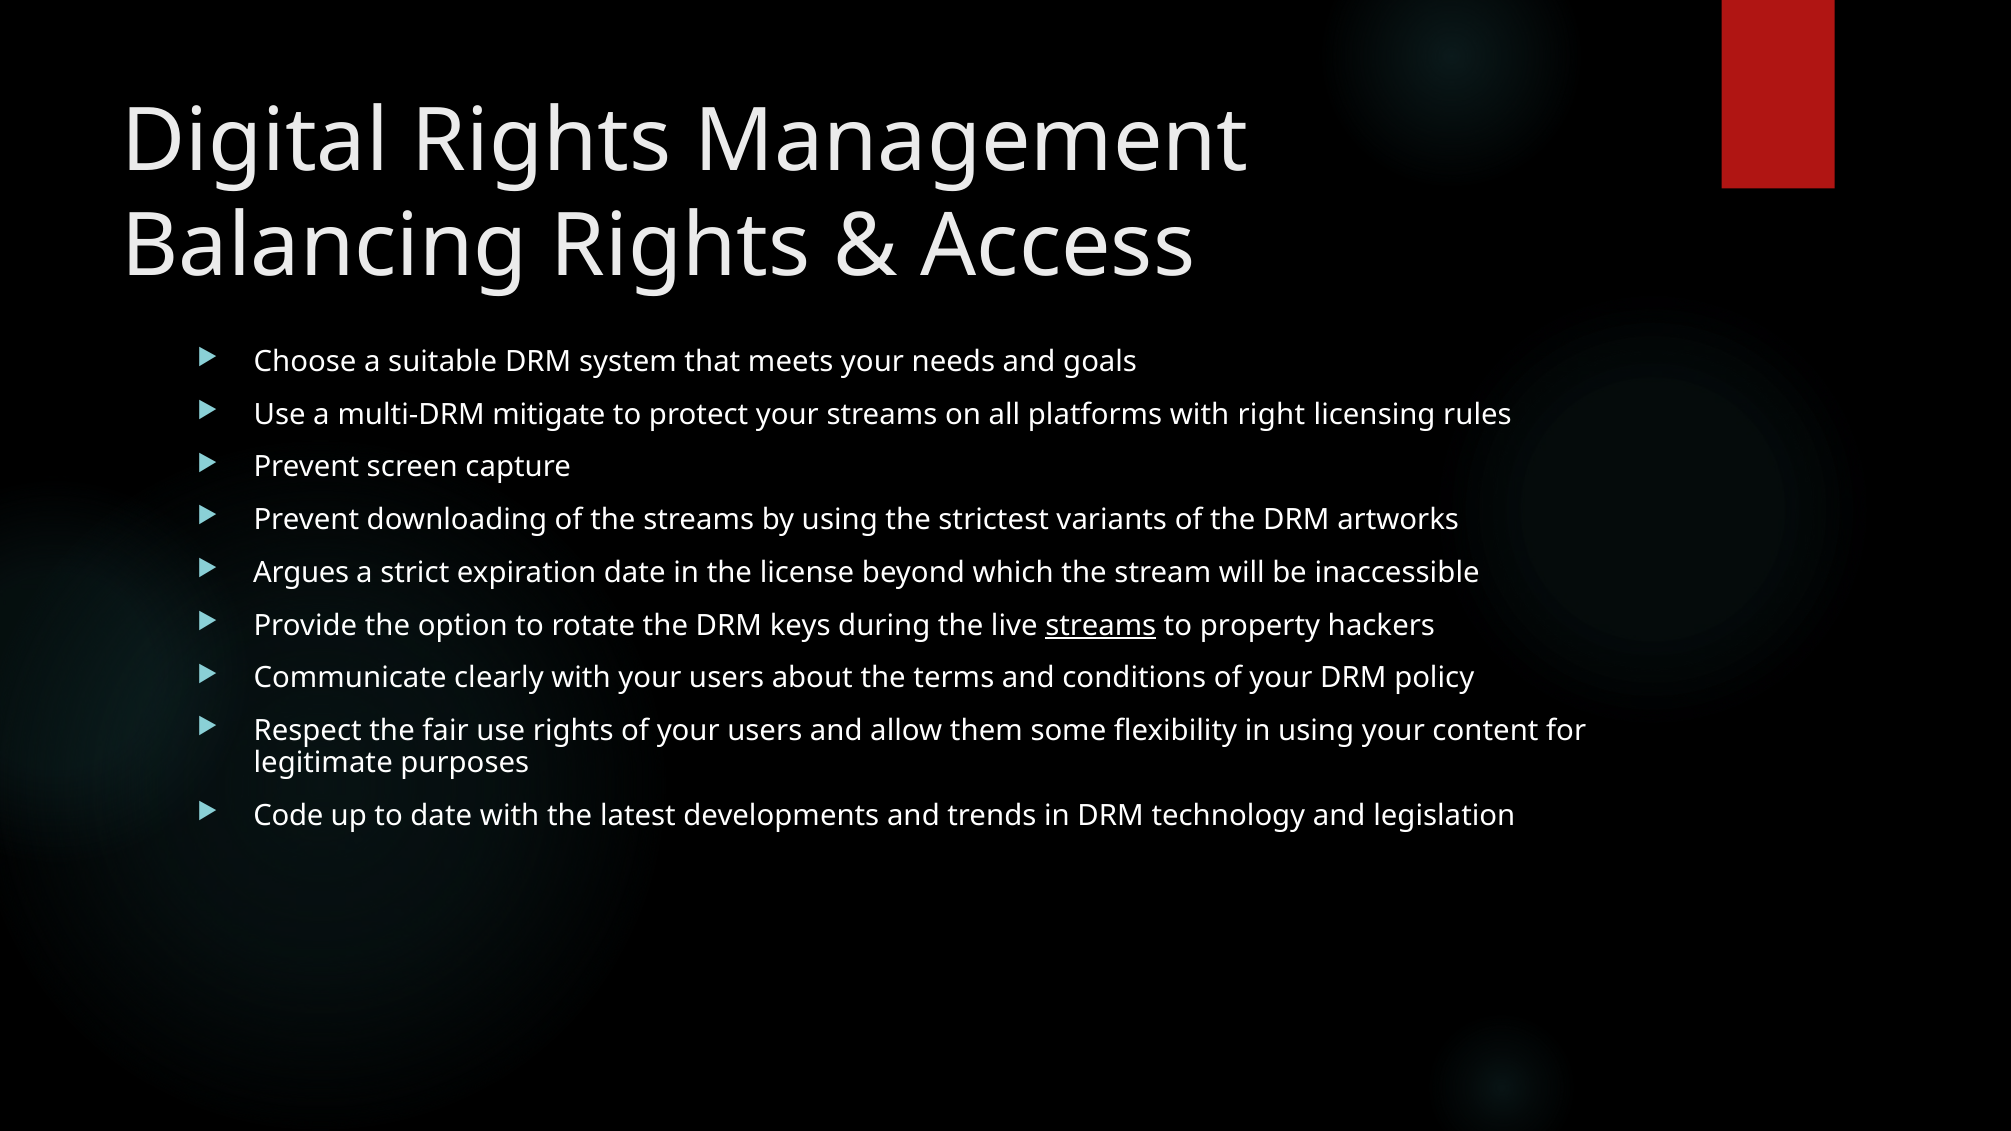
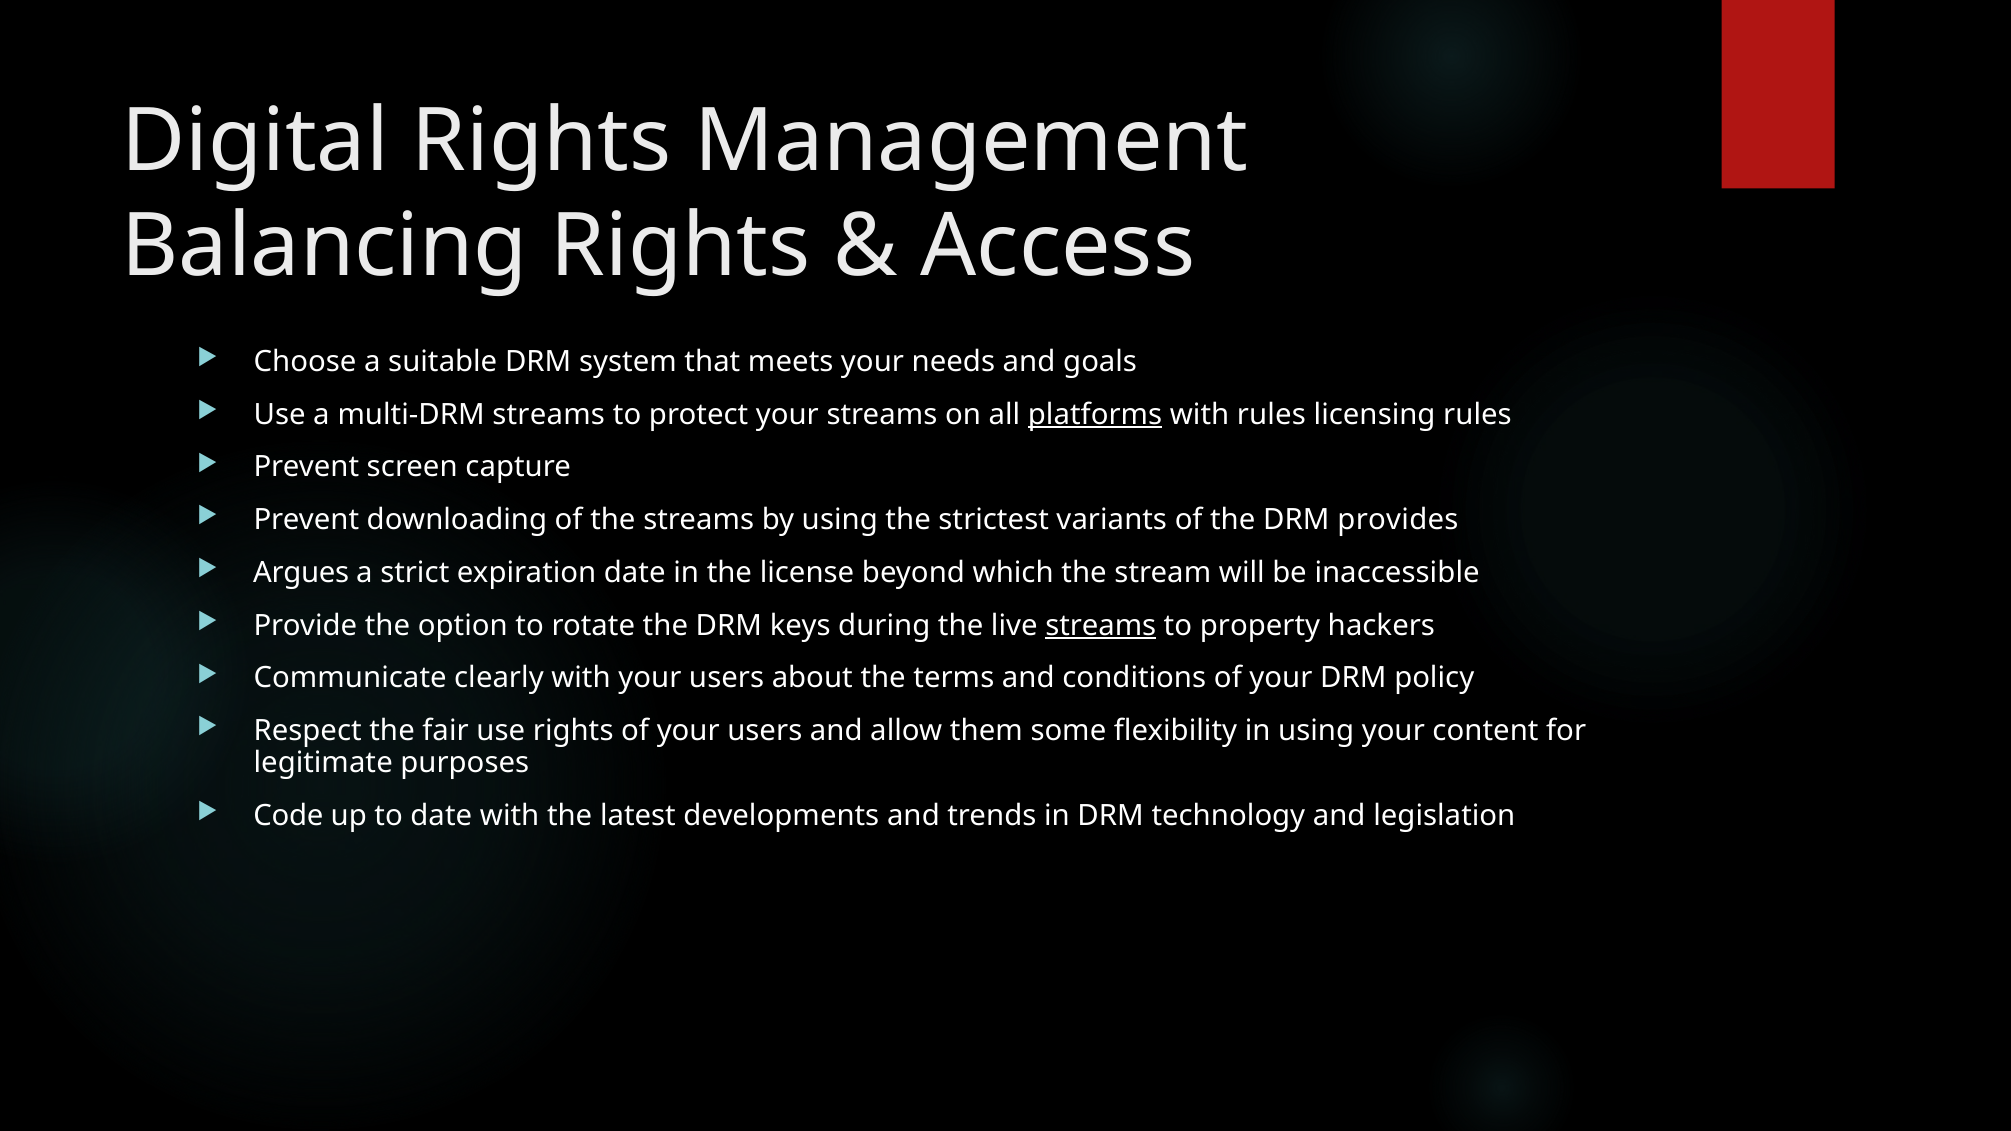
multi-DRM mitigate: mitigate -> streams (549, 415)
platforms underline: none -> present (1095, 415)
with right: right -> rules (1271, 415)
artworks: artworks -> provides (1398, 520)
